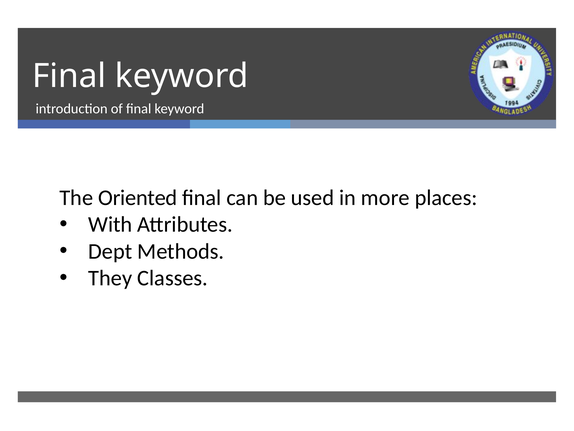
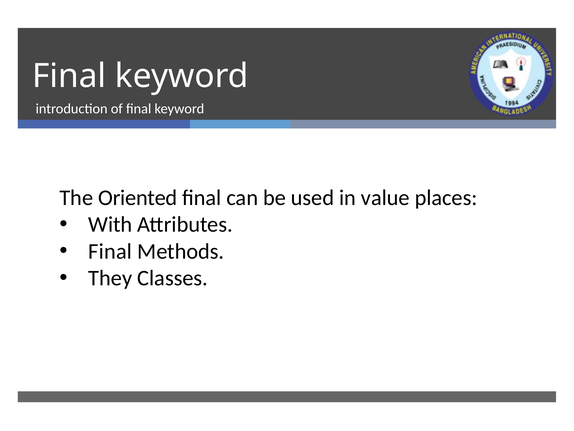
more: more -> value (385, 197)
Dept: Dept -> Final (110, 251)
